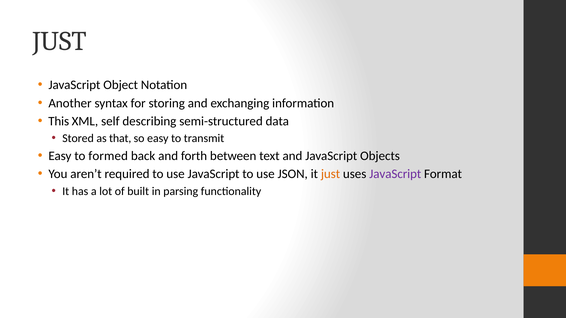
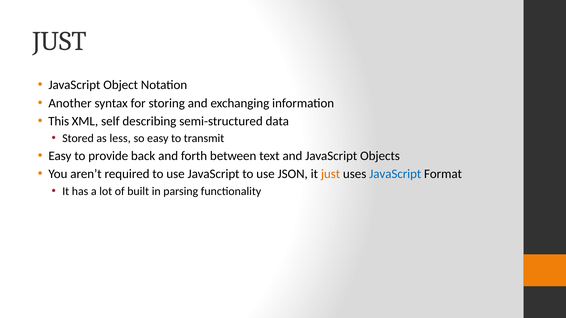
that: that -> less (120, 139)
formed: formed -> provide (108, 156)
JavaScript colour: purple -> blue (395, 174)
